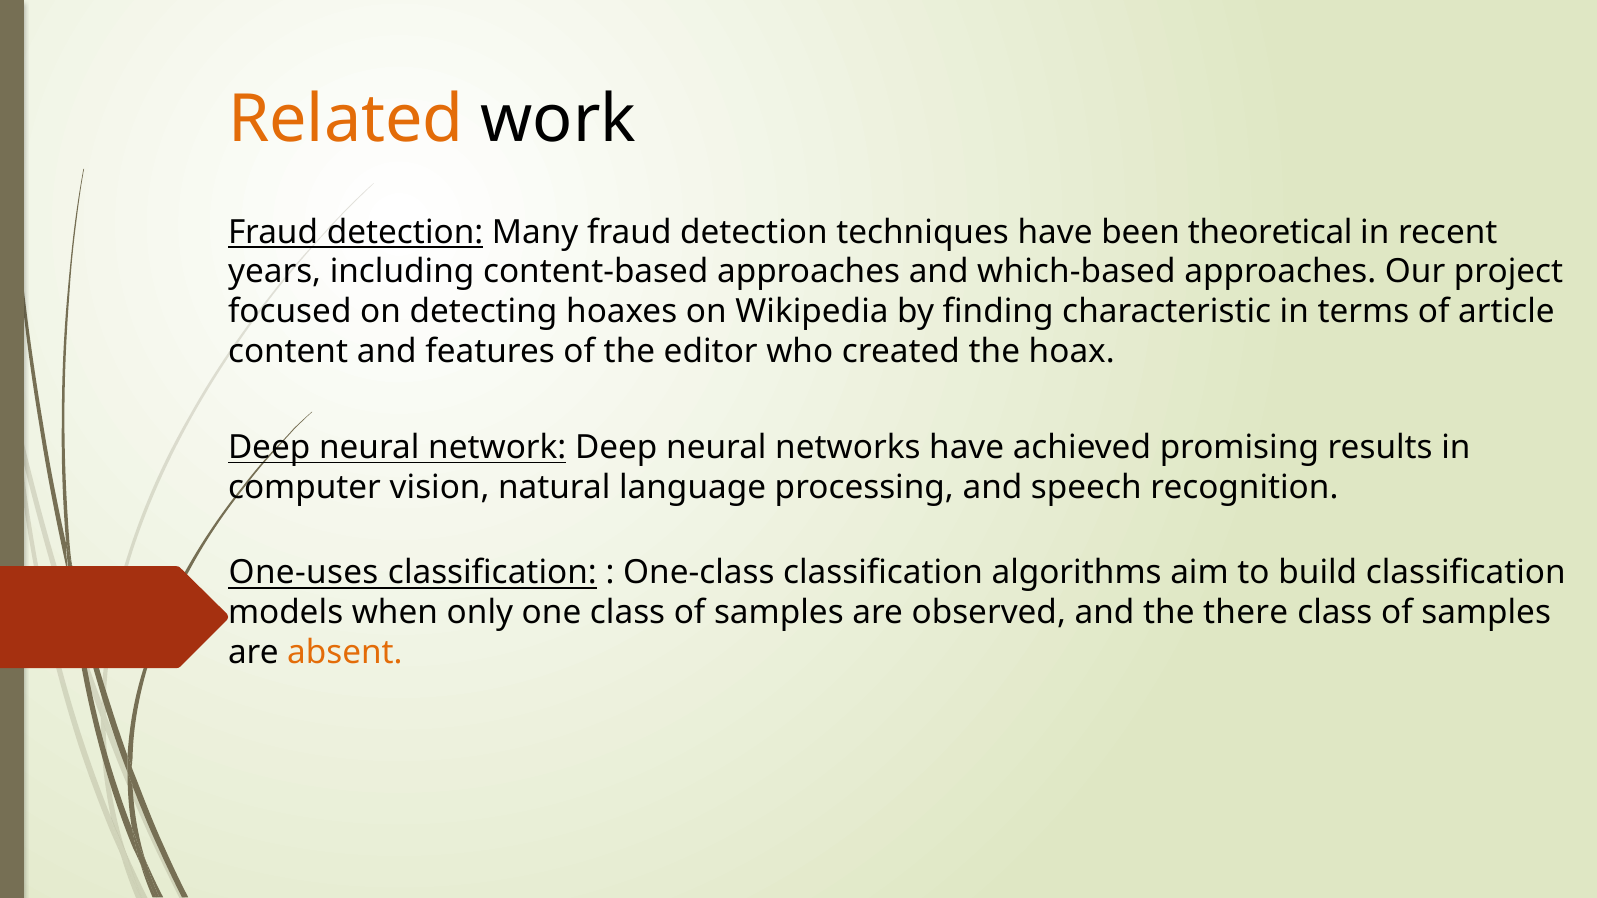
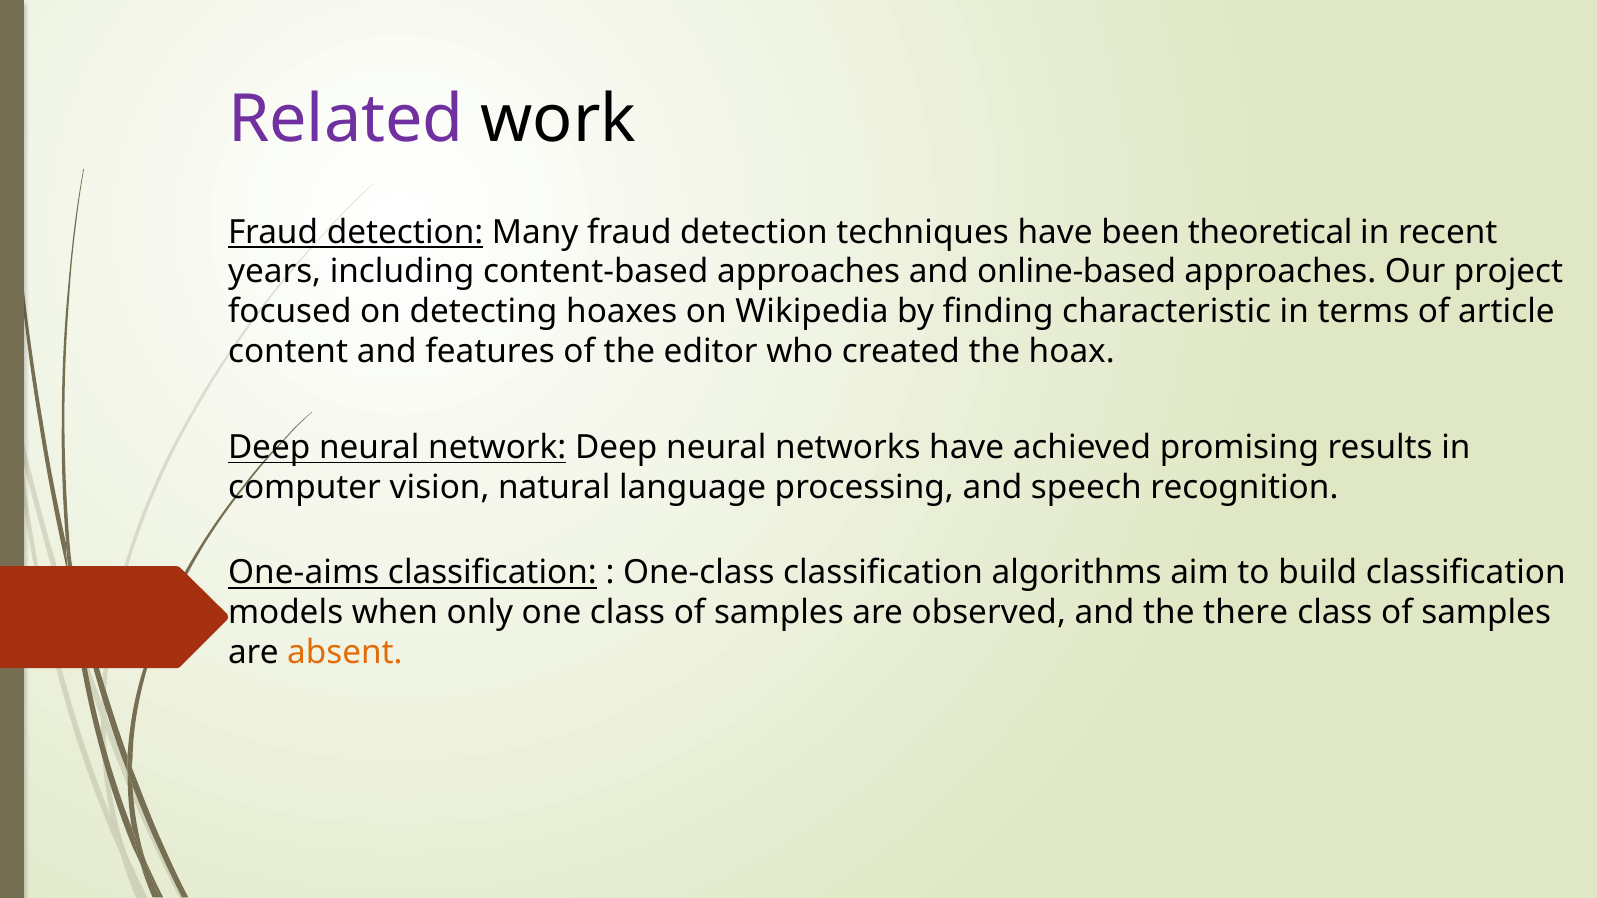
Related colour: orange -> purple (346, 120)
which-based: which-based -> online-based (1077, 272)
One-uses: One-uses -> One-aims (304, 573)
